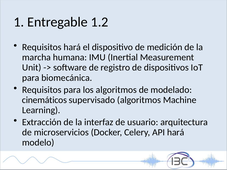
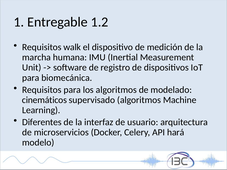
Requisitos hará: hará -> walk (72, 47)
Extracción: Extracción -> Diferentes (42, 122)
